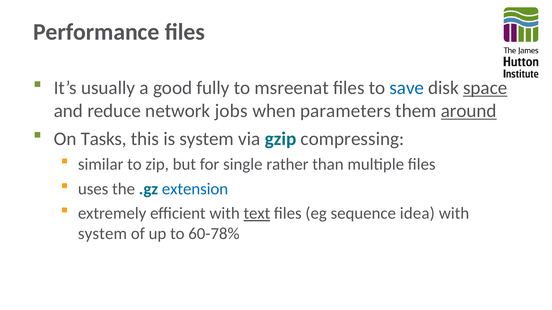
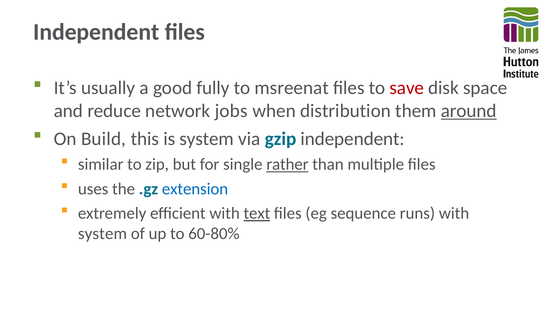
Performance: Performance -> Independent (96, 32)
save colour: blue -> red (407, 88)
space underline: present -> none (485, 88)
parameters: parameters -> distribution (345, 111)
Tasks: Tasks -> Build (104, 139)
gzip compressing: compressing -> independent (353, 139)
rather underline: none -> present (287, 165)
idea: idea -> runs (417, 214)
60-78%: 60-78% -> 60-80% (214, 234)
